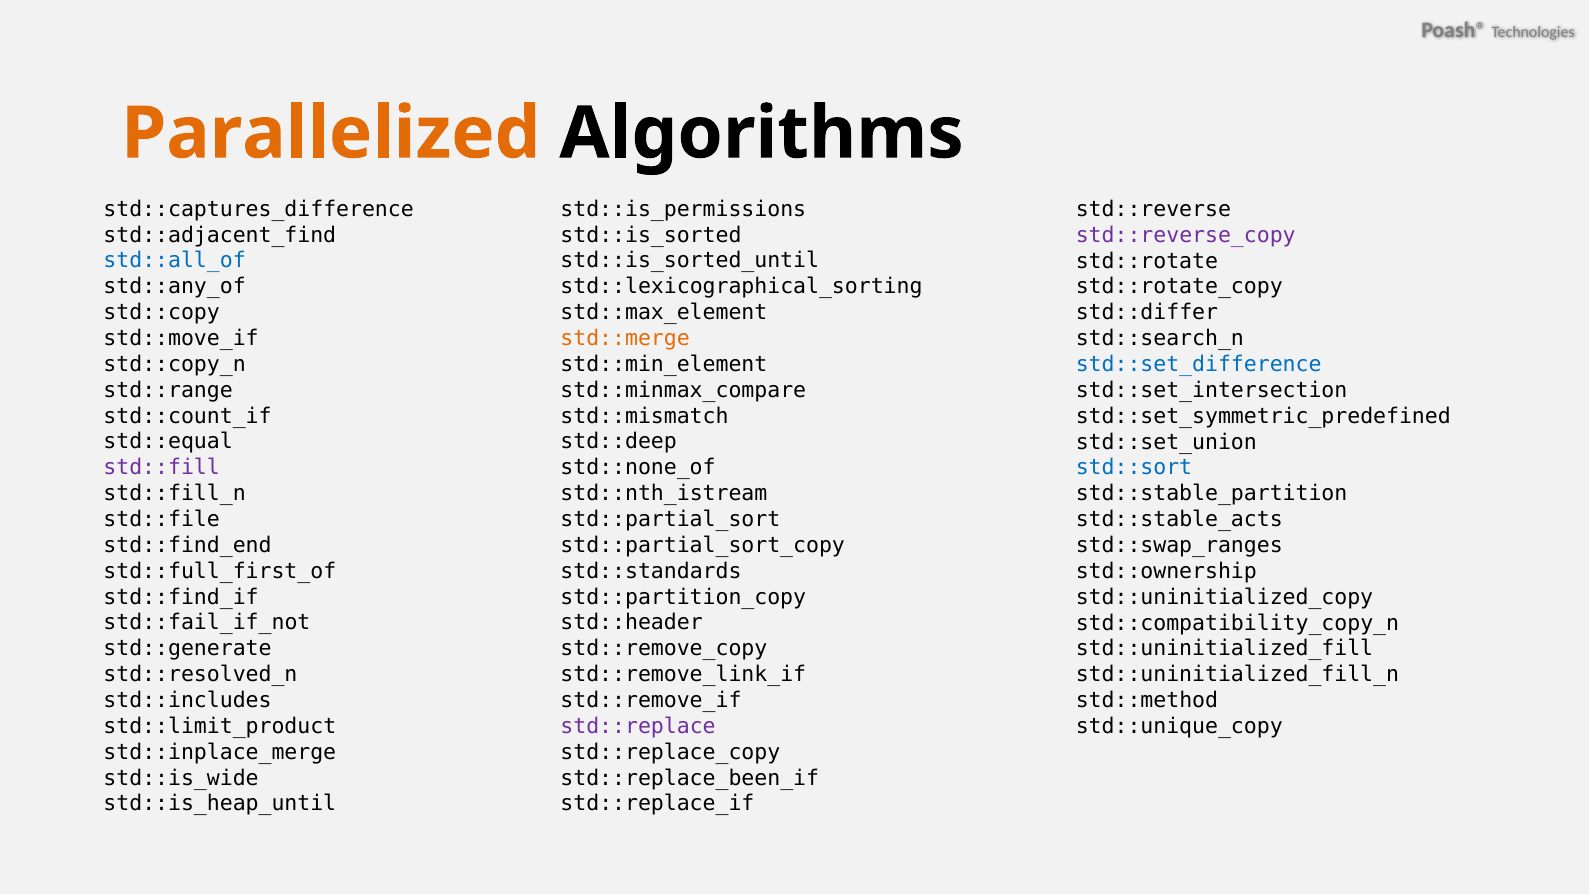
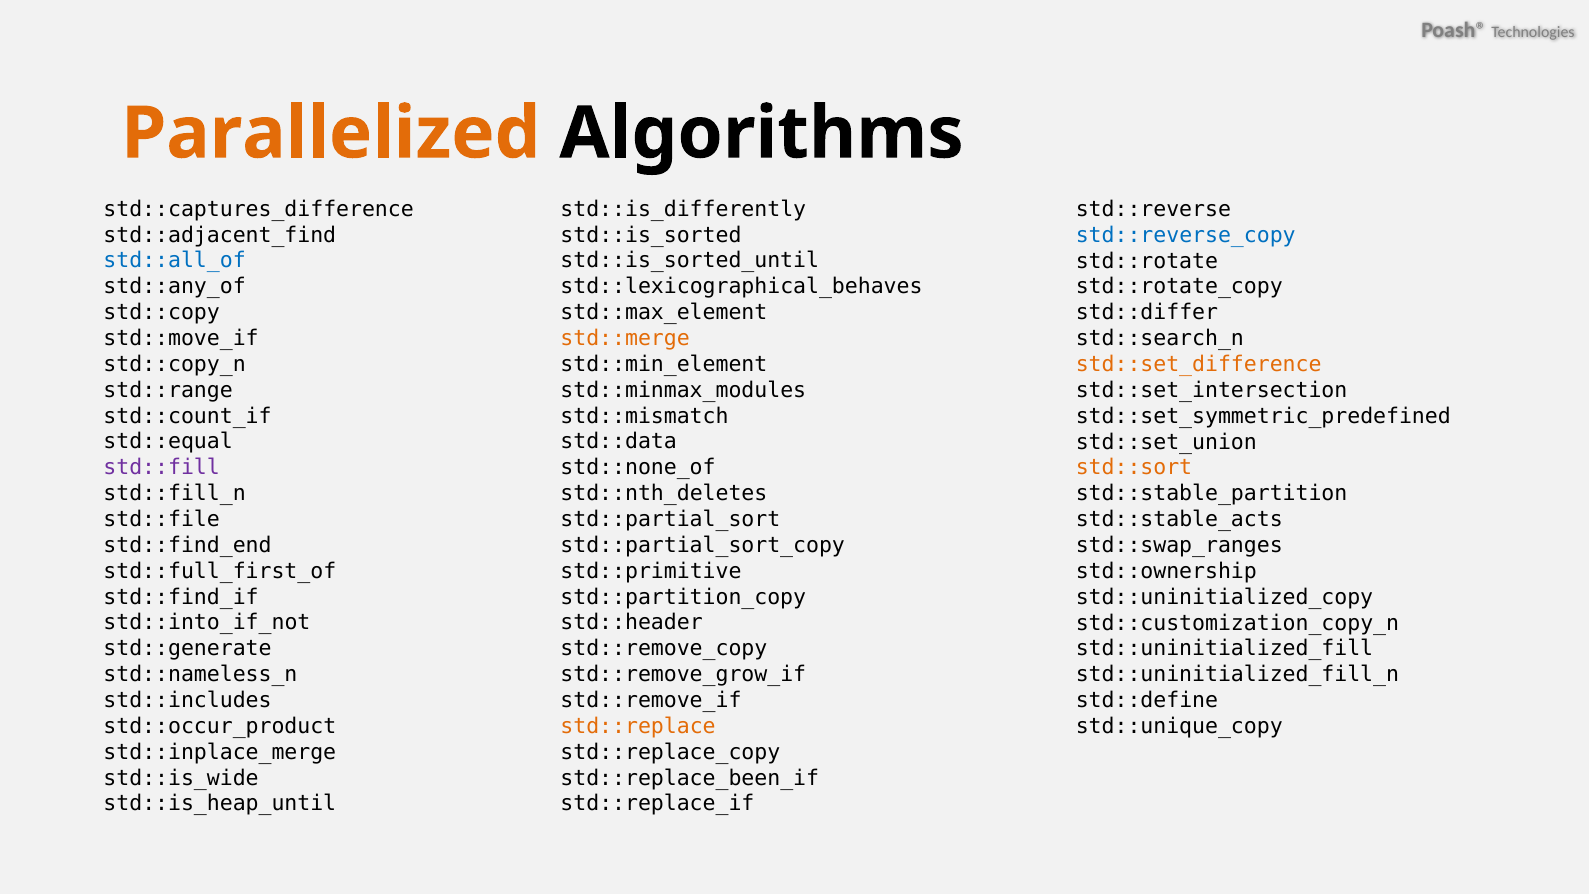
std::is_permissions: std::is_permissions -> std::is_differently (683, 209)
std::reverse_copy colour: purple -> blue (1186, 235)
std::lexicographical_sorting: std::lexicographical_sorting -> std::lexicographical_behaves (741, 287)
std::set_difference colour: blue -> orange (1199, 364)
std::minmax_compare: std::minmax_compare -> std::minmax_modules (683, 390)
std::deep: std::deep -> std::data (619, 442)
std::sort colour: blue -> orange (1134, 468)
std::nth_istream: std::nth_istream -> std::nth_deletes (664, 493)
std::standards: std::standards -> std::primitive (651, 571)
std::fail_if_not: std::fail_if_not -> std::into_if_not (207, 623)
std::compatibility_copy_n: std::compatibility_copy_n -> std::customization_copy_n (1237, 623)
std::resolved_n: std::resolved_n -> std::nameless_n (200, 674)
std::remove_link_if: std::remove_link_if -> std::remove_grow_if (683, 674)
std::method: std::method -> std::define (1147, 700)
std::limit_product: std::limit_product -> std::occur_product (220, 726)
std::replace colour: purple -> orange (638, 726)
